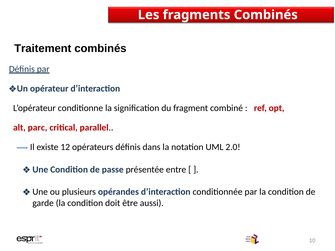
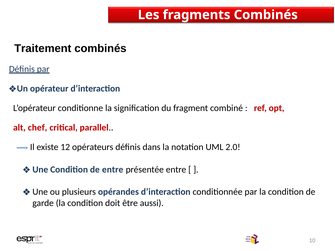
parc: parc -> chef (38, 128)
de passe: passe -> entre (113, 170)
